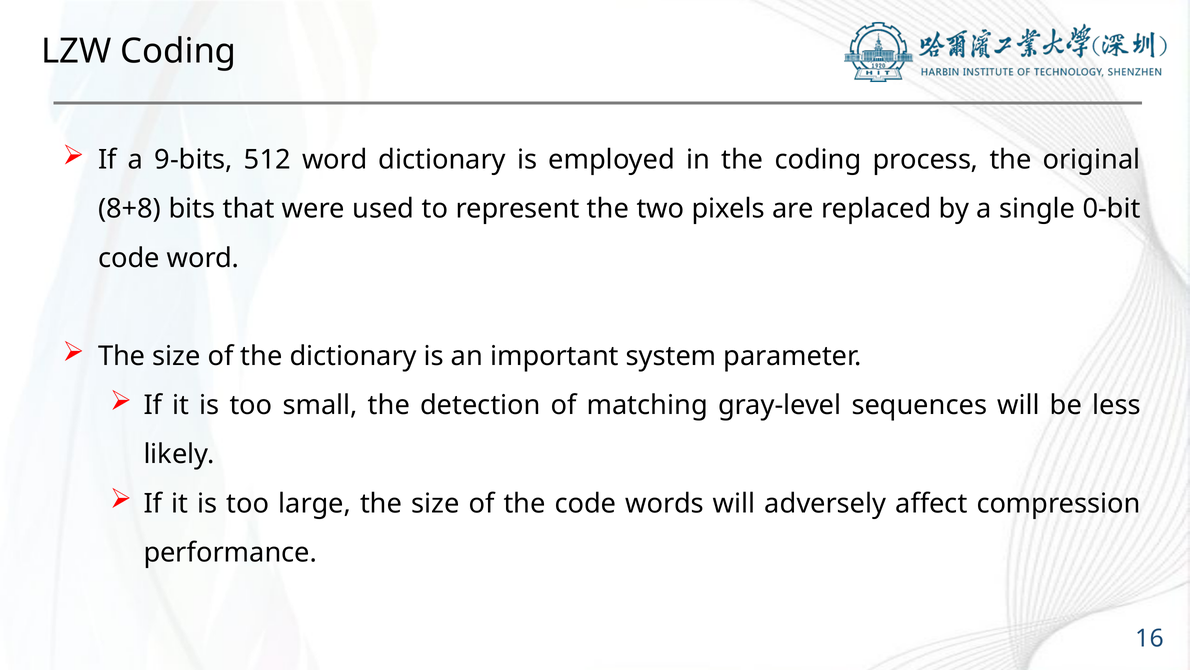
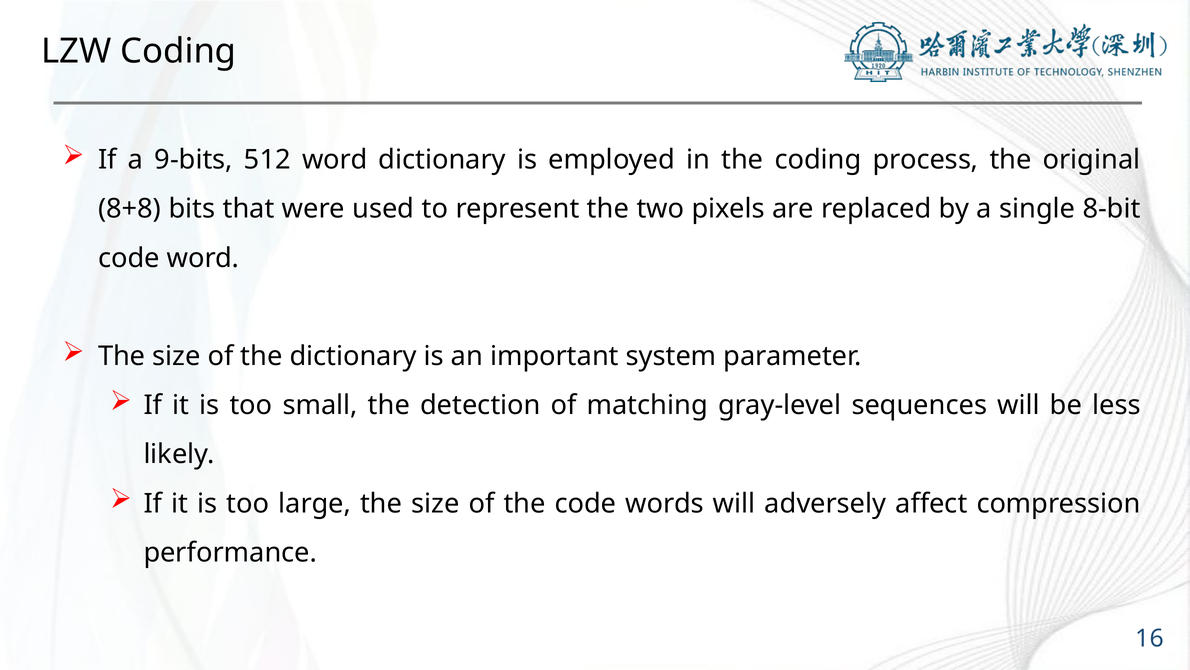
0-bit: 0-bit -> 8-bit (1112, 209)
